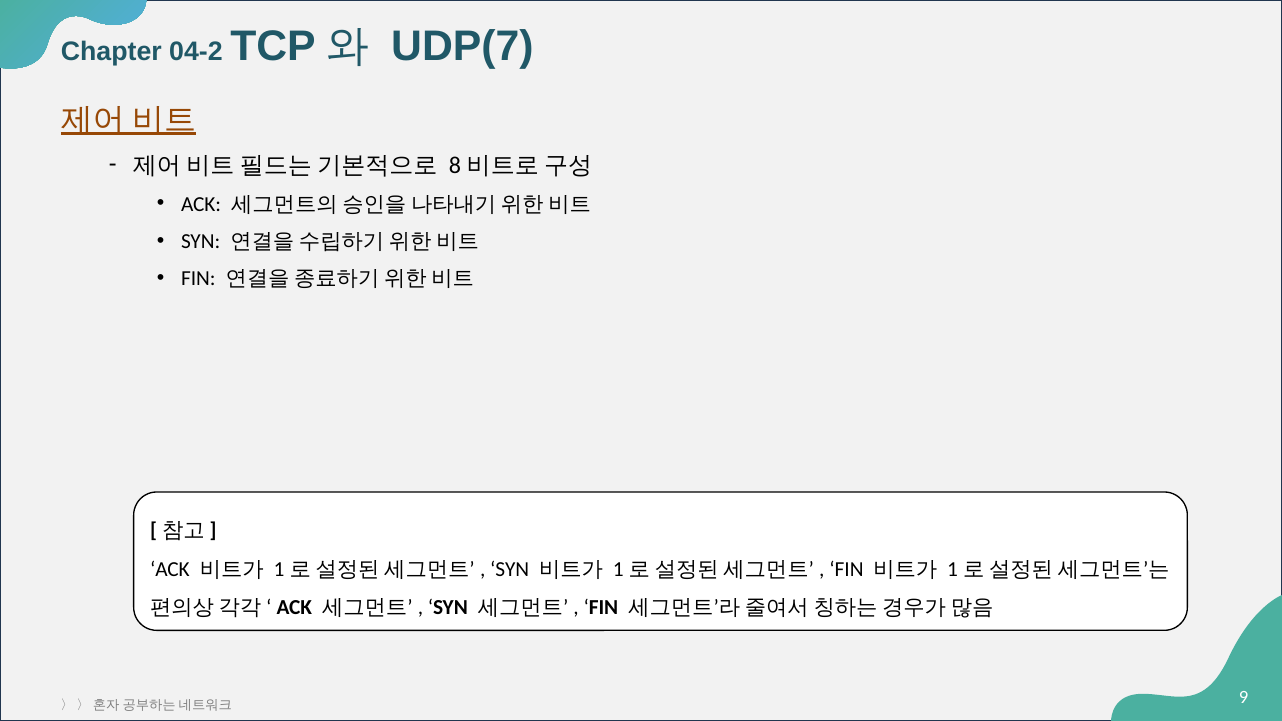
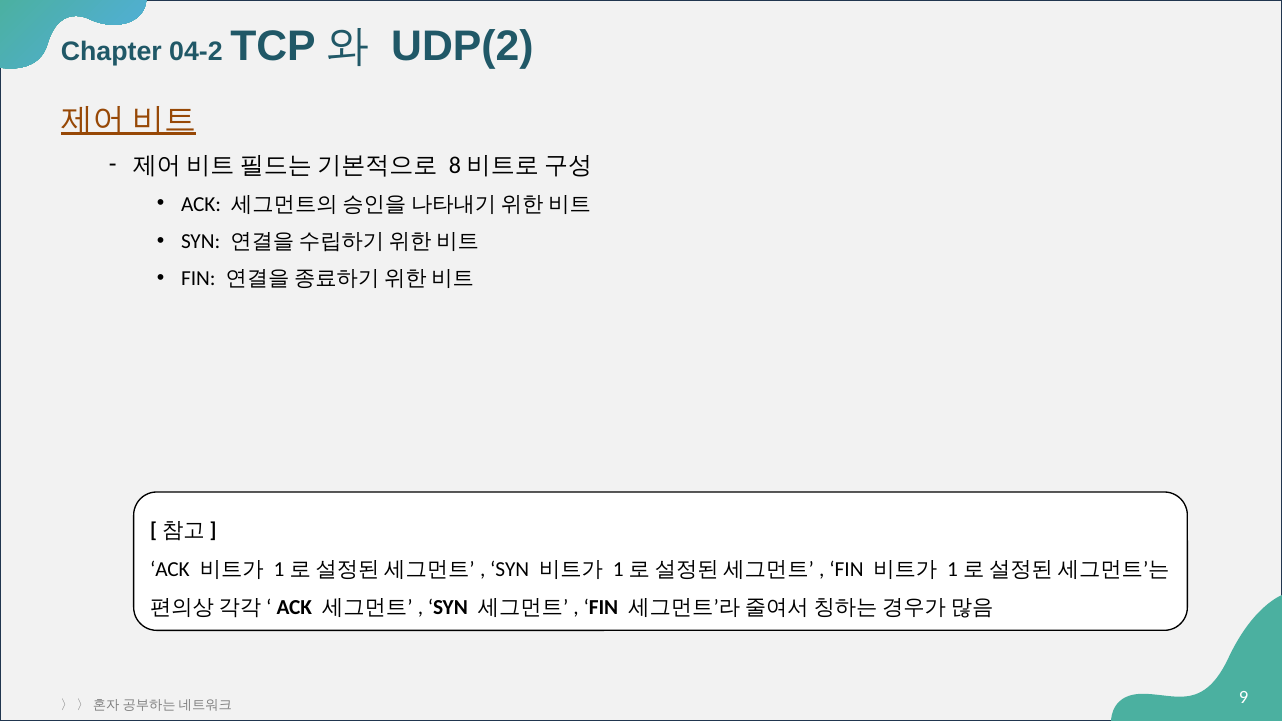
UDP(7: UDP(7 -> UDP(2 (462, 46)
